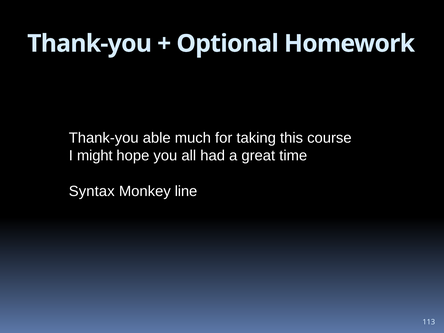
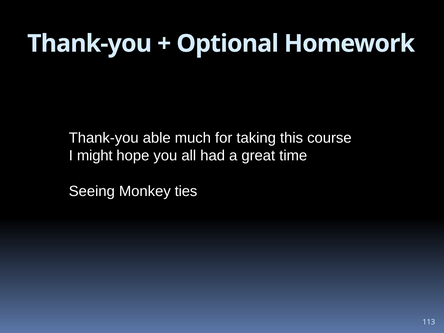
Syntax: Syntax -> Seeing (92, 191)
line: line -> ties (186, 191)
